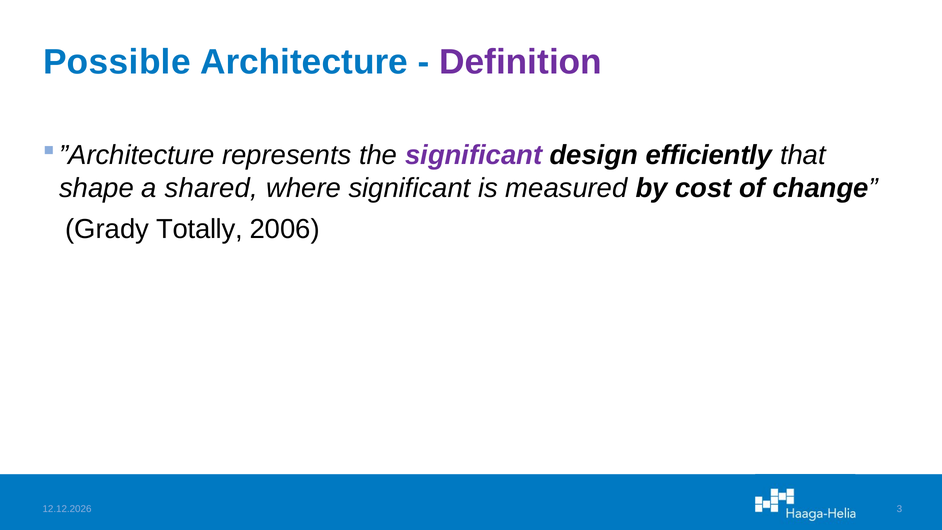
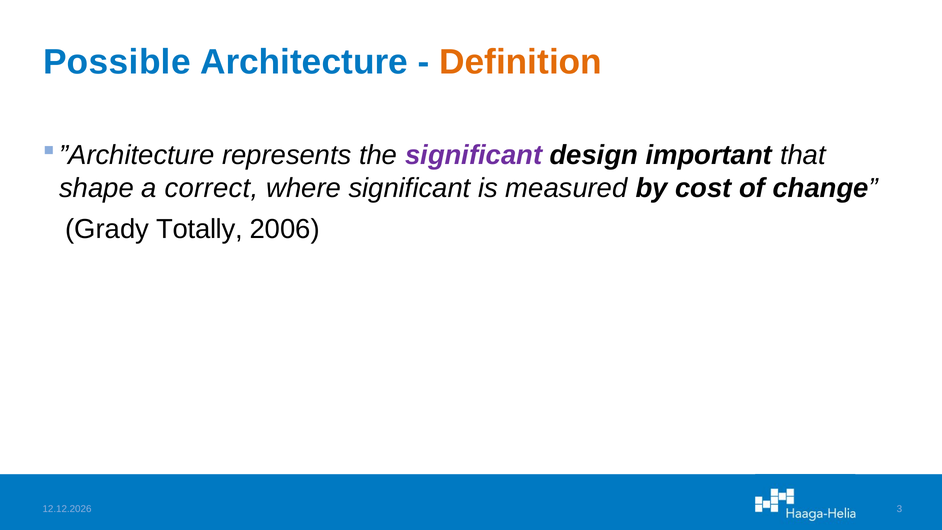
Definition colour: purple -> orange (521, 62)
efficiently: efficiently -> important (709, 155)
shared: shared -> correct (211, 188)
